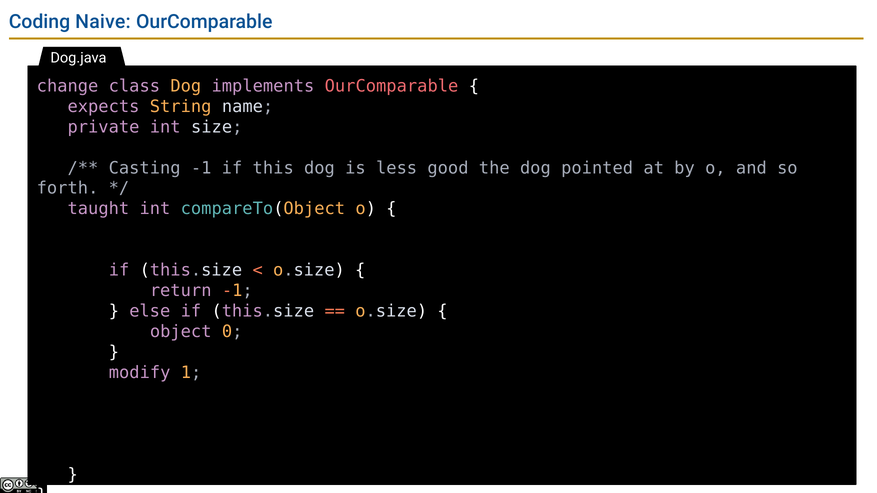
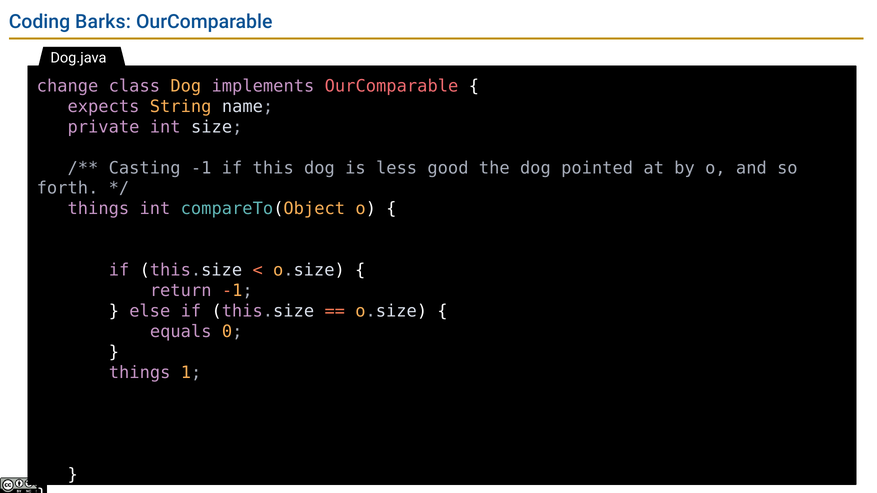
Naive: Naive -> Barks (103, 22)
taught: taught -> things (98, 209)
object: object -> equals (181, 332)
modify: modify -> things (140, 373)
